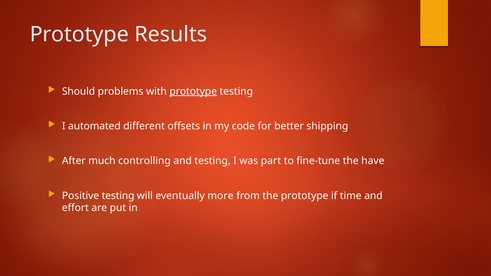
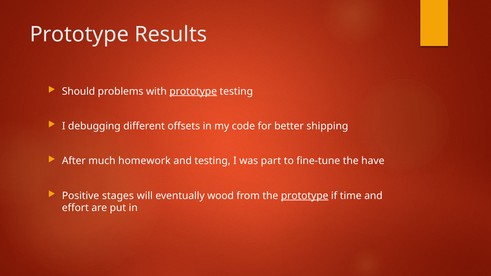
automated: automated -> debugging (94, 126)
controlling: controlling -> homework (144, 161)
Positive testing: testing -> stages (118, 196)
more: more -> wood (221, 196)
prototype underline: none -> present (305, 196)
